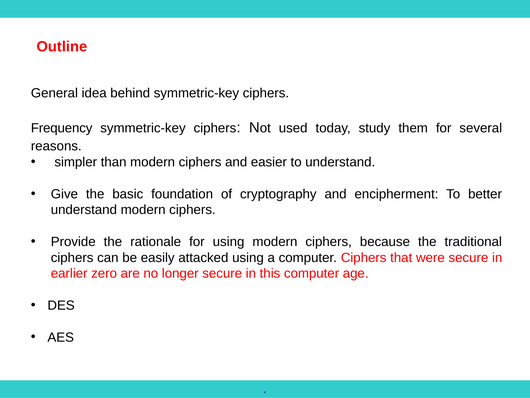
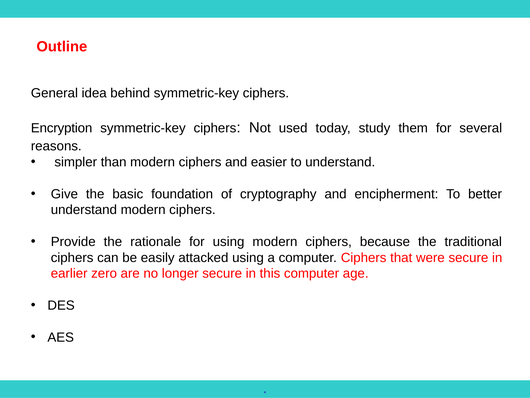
Frequency: Frequency -> Encryption (62, 128)
